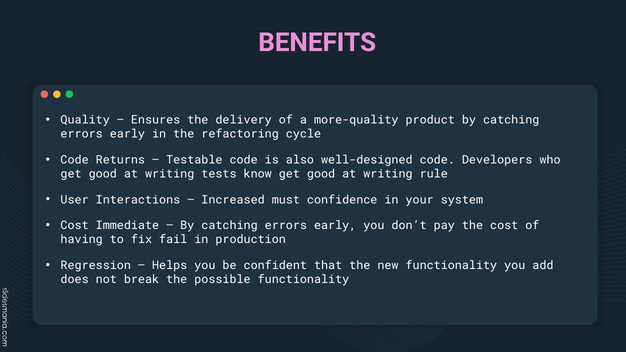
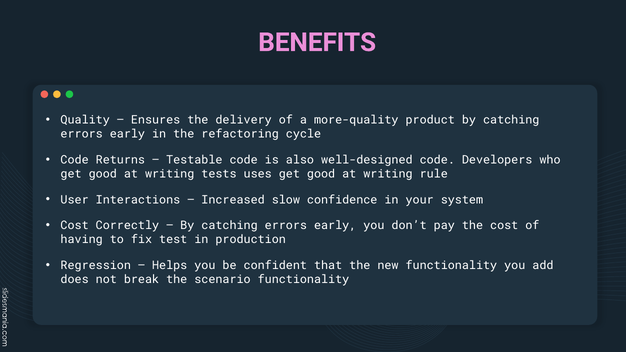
know: know -> uses (258, 174)
must: must -> slow (286, 200)
Immediate: Immediate -> Correctly (127, 226)
fail: fail -> test (173, 240)
possible: possible -> scenario (222, 280)
